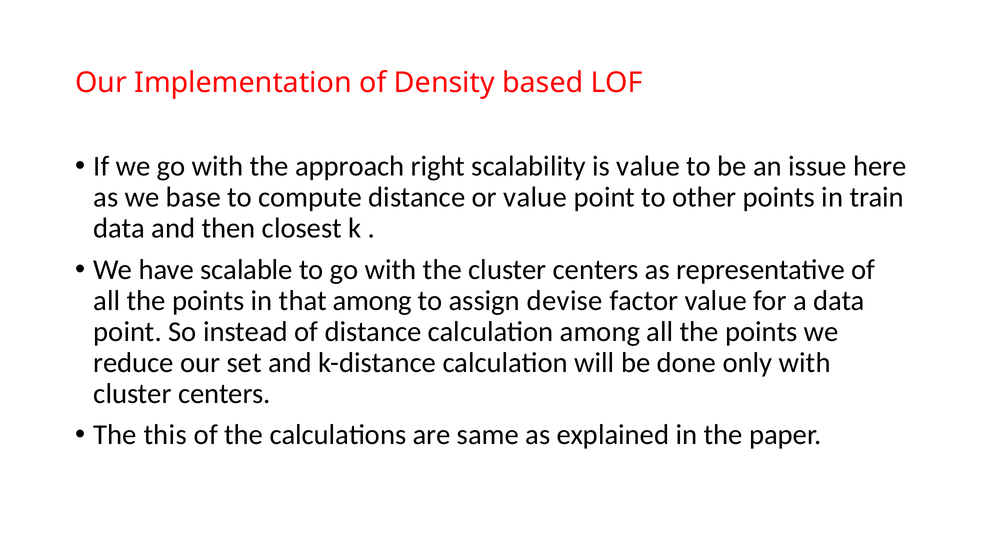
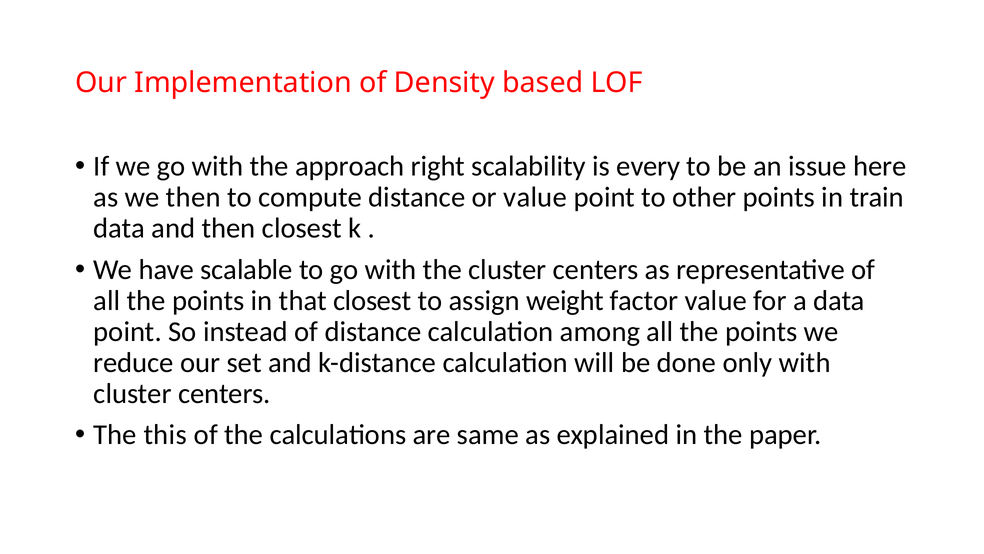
is value: value -> every (648, 166)
we base: base -> then (193, 197)
that among: among -> closest (372, 300)
devise: devise -> weight (565, 300)
